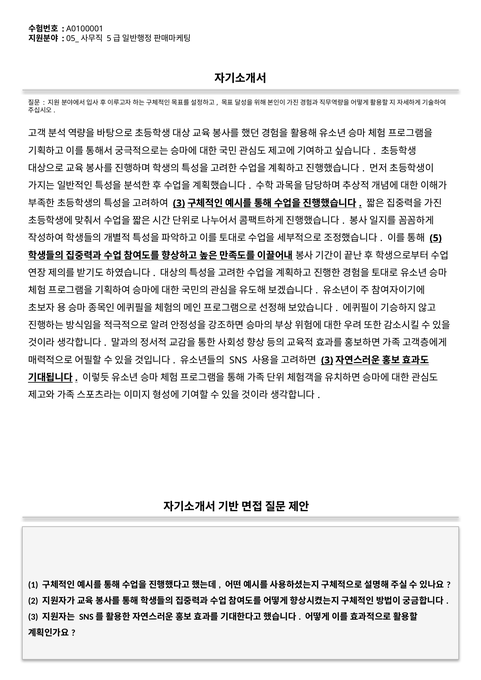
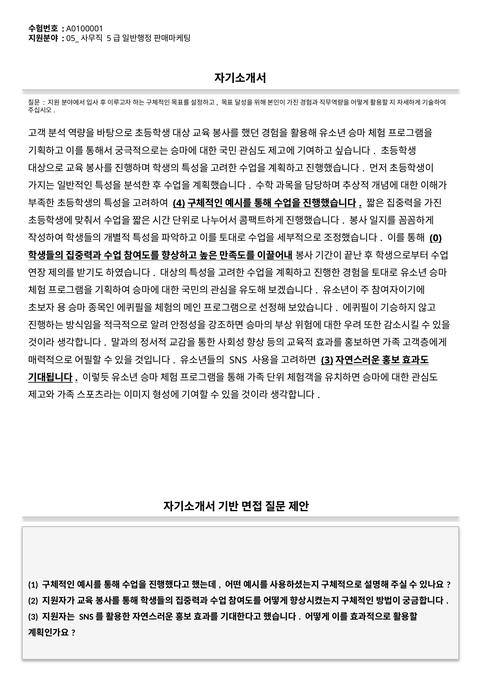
3: 3 -> 4 (179, 203)
5: 5 -> 0 (436, 238)
